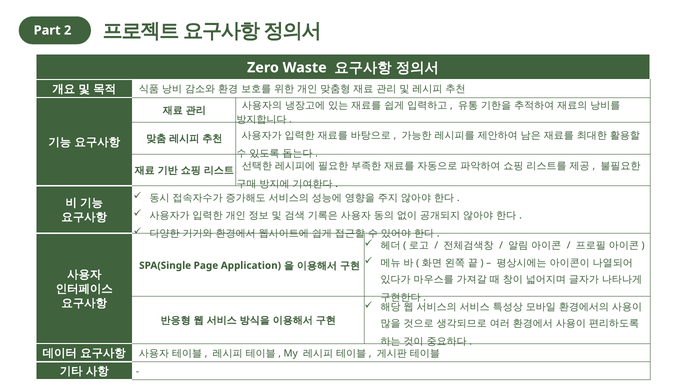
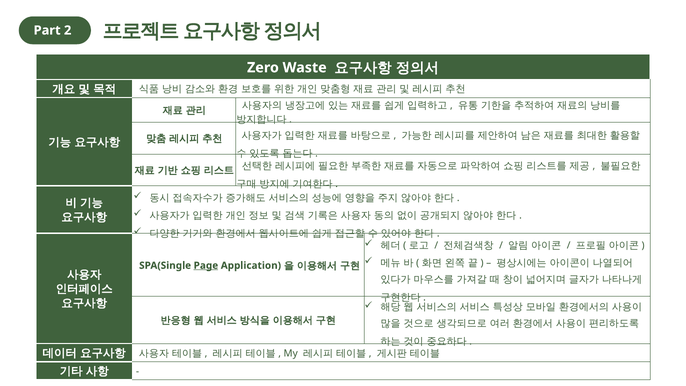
Page underline: none -> present (206, 265)
